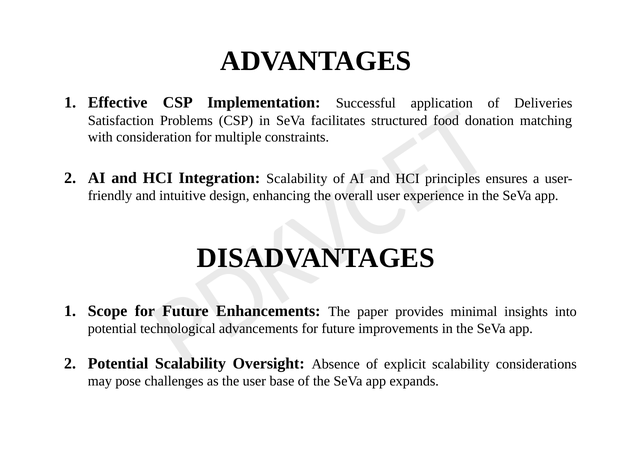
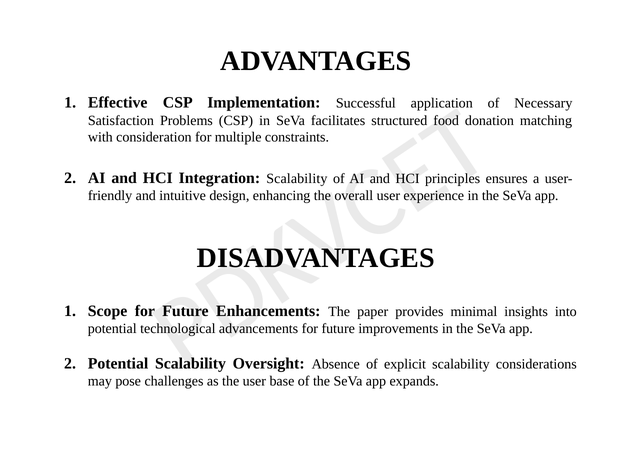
Deliveries: Deliveries -> Necessary (543, 103)
